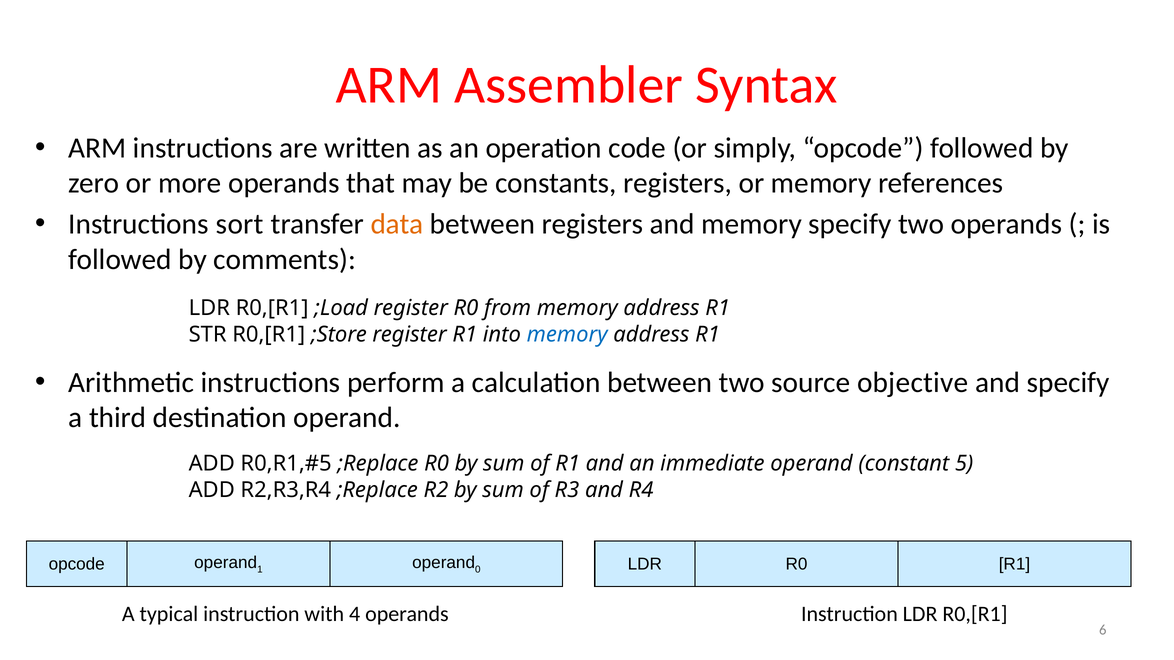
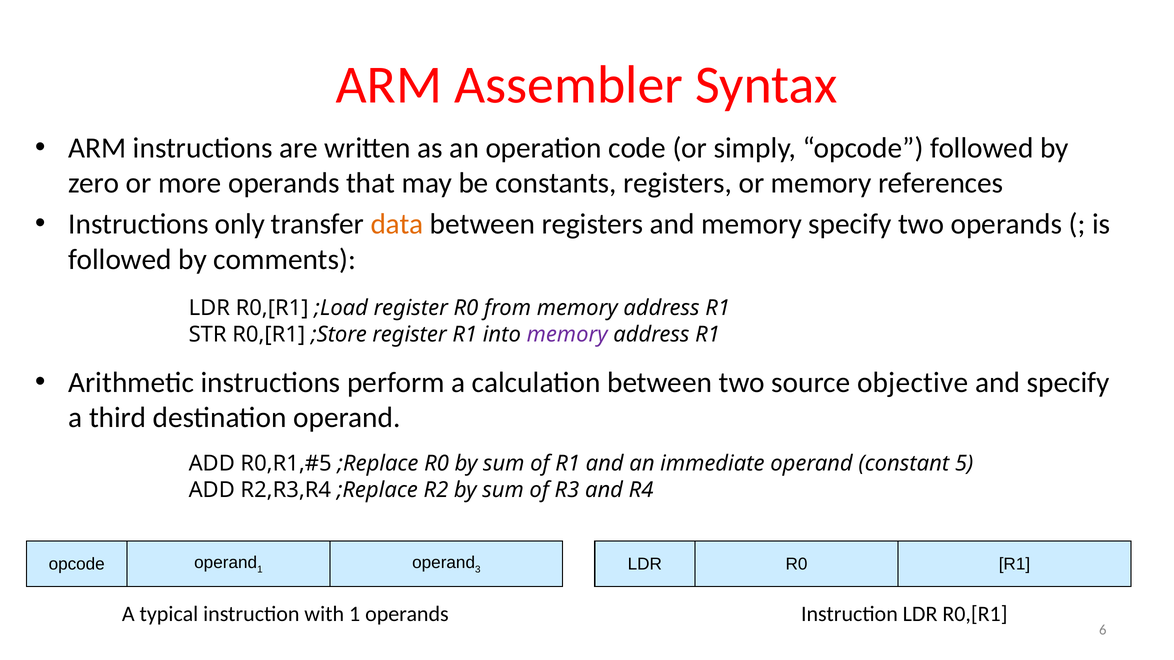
sort: sort -> only (240, 224)
memory colour: blue -> purple (567, 334)
0: 0 -> 3 (478, 570)
with 4: 4 -> 1 (355, 614)
